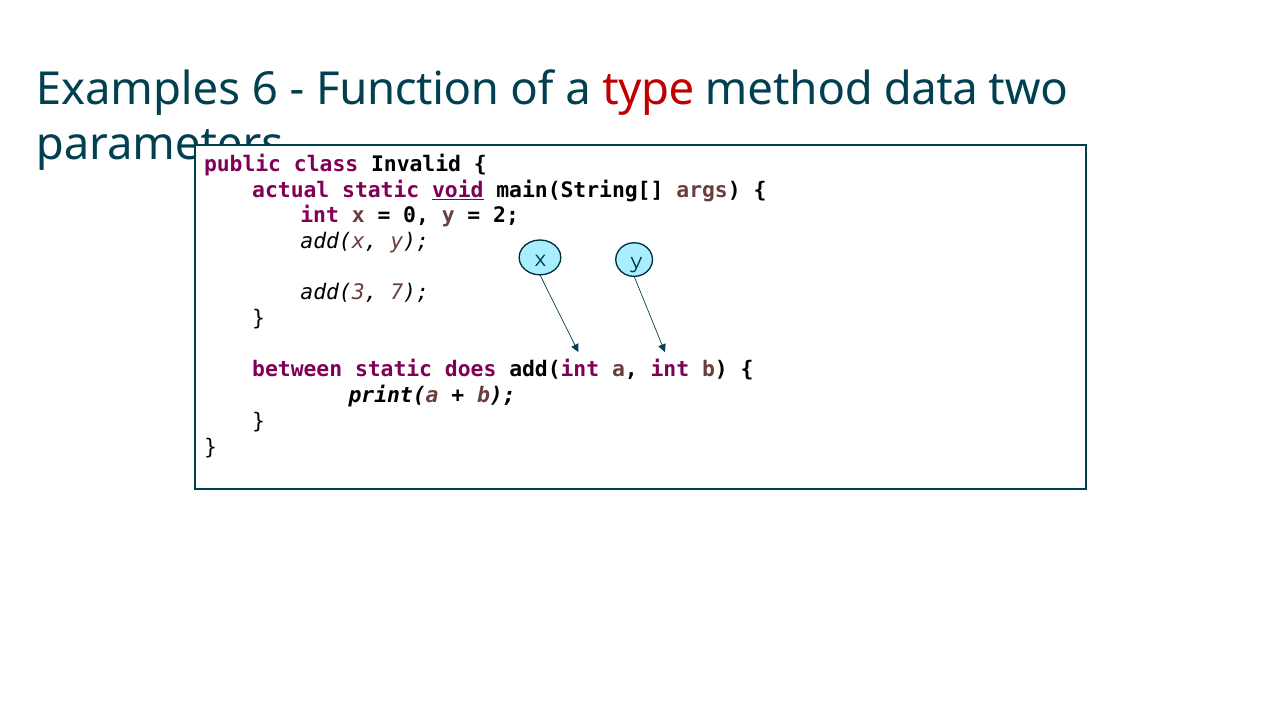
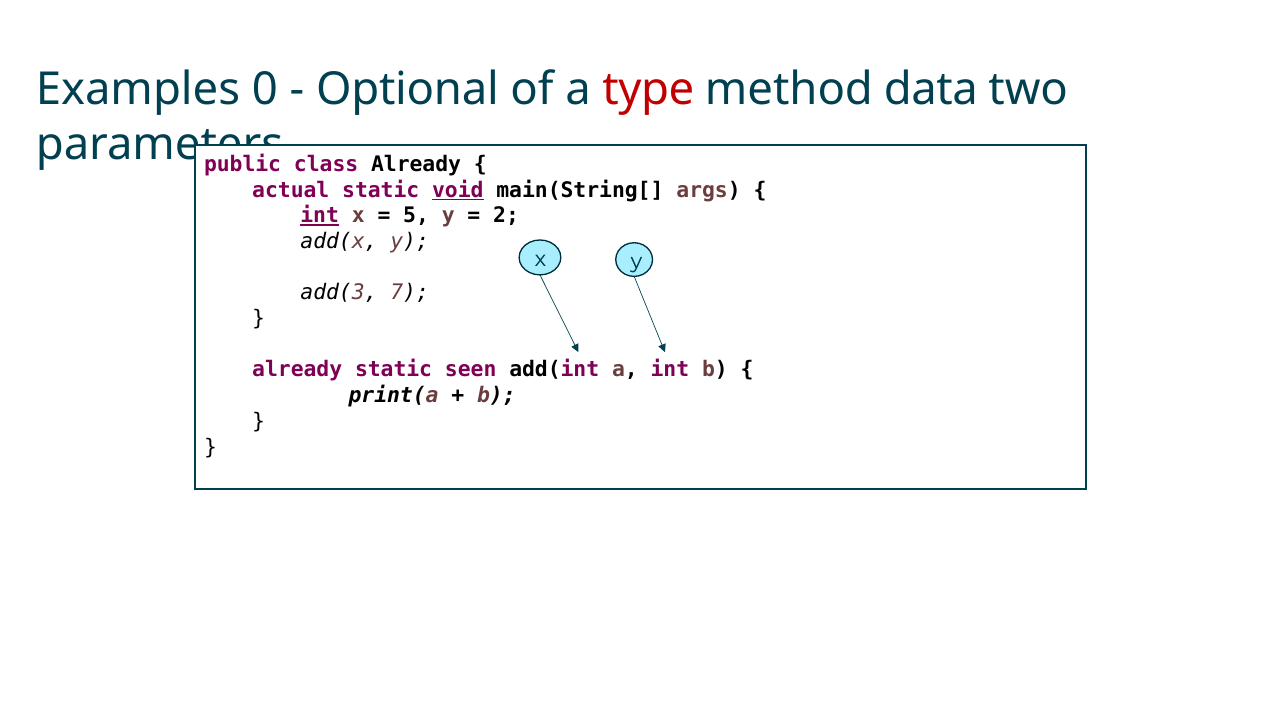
6: 6 -> 0 (265, 90)
Function: Function -> Optional (407, 90)
class Invalid: Invalid -> Already (416, 164)
int underline: none -> present (320, 216)
0: 0 -> 5 (416, 216)
between: between -> already (297, 370)
does: does -> seen (471, 370)
